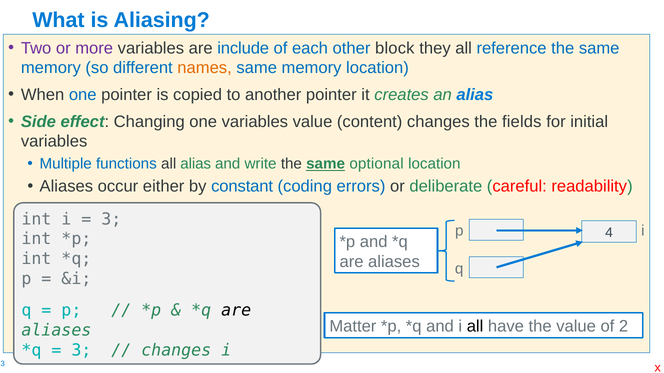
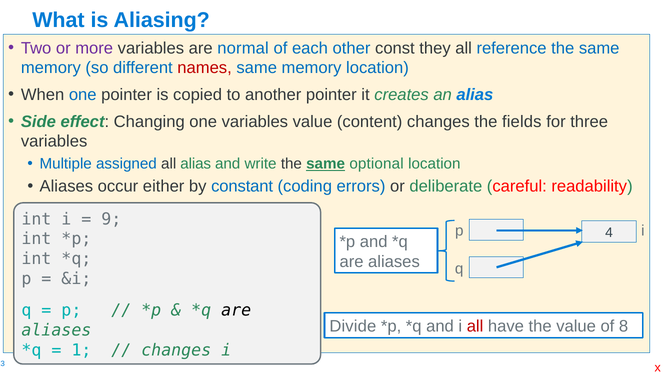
include: include -> normal (243, 48)
block: block -> const (395, 48)
names colour: orange -> red (205, 68)
initial: initial -> three (589, 122)
functions: functions -> assigned (126, 164)
3: 3 -> 9 (111, 219)
Matter: Matter -> Divide (353, 327)
all colour: black -> red (475, 327)
2: 2 -> 8 (624, 327)
3: 3 -> 1 (81, 351)
